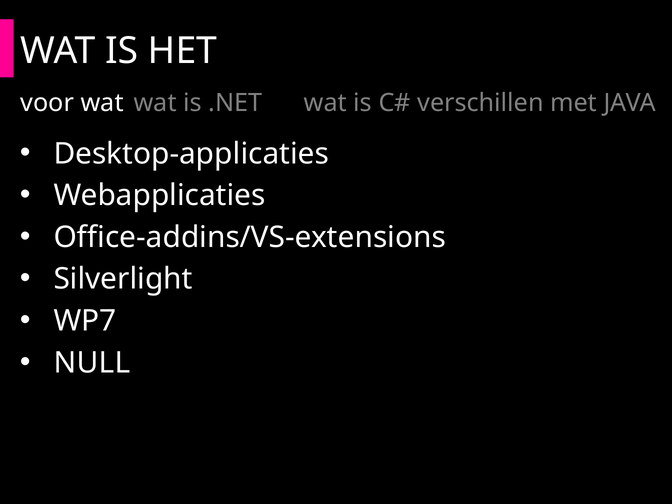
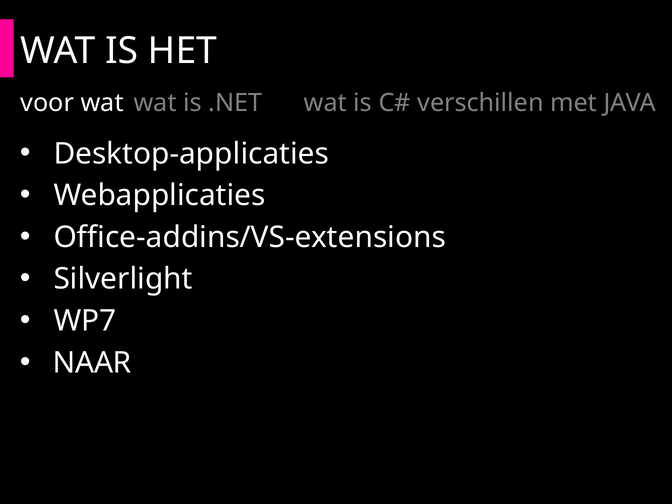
NULL: NULL -> NAAR (92, 363)
